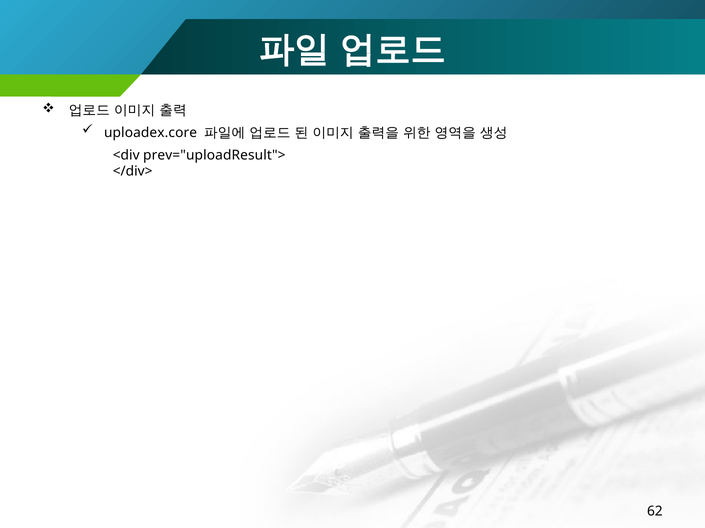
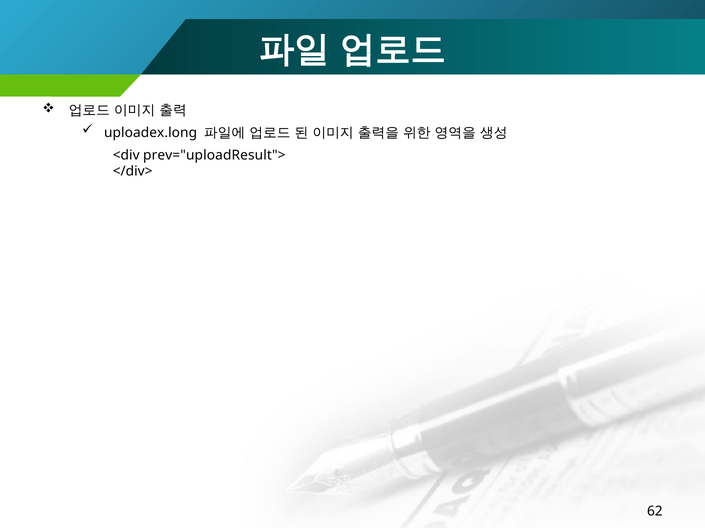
uploadex.core: uploadex.core -> uploadex.long (151, 133)
